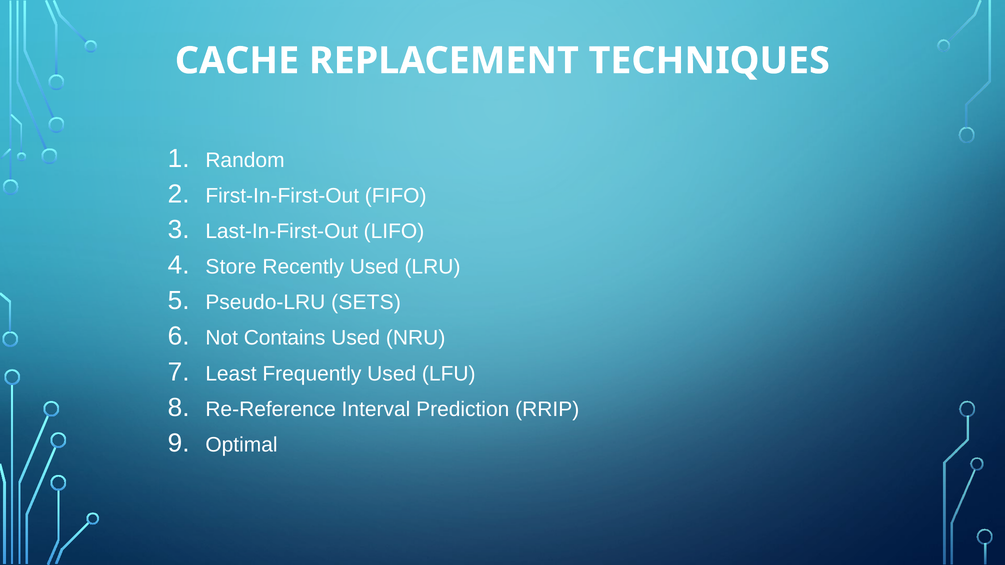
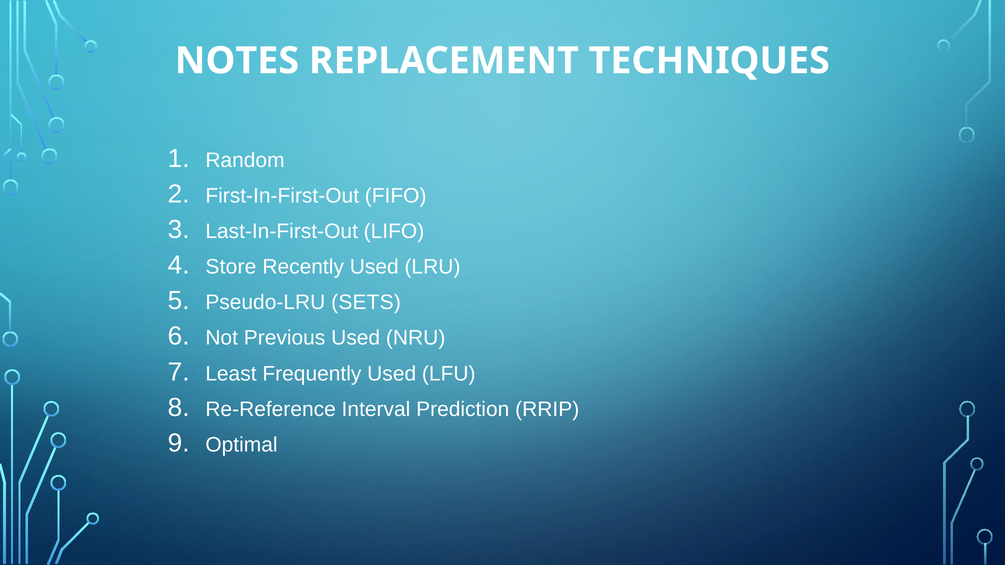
CACHE: CACHE -> NOTES (237, 61)
Contains: Contains -> Previous (285, 338)
